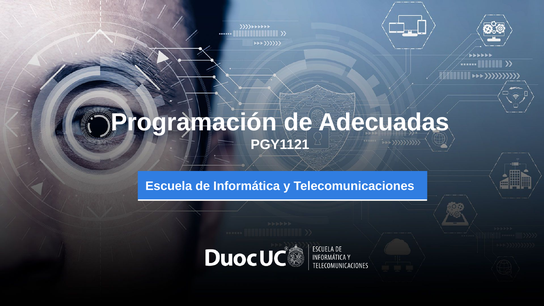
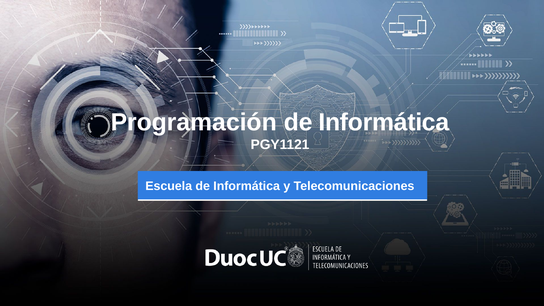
Programación de Adecuadas: Adecuadas -> Informática (384, 122)
